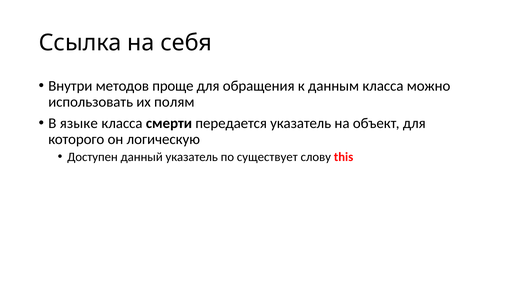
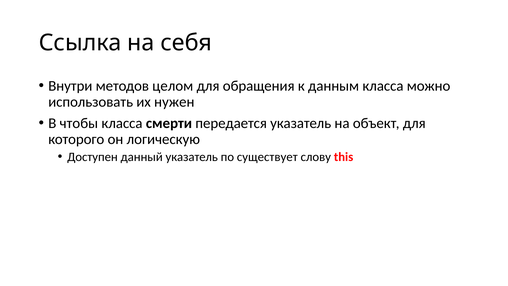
проще: проще -> целом (173, 86)
полям: полям -> нужен (174, 102)
языке: языке -> чтобы (79, 123)
